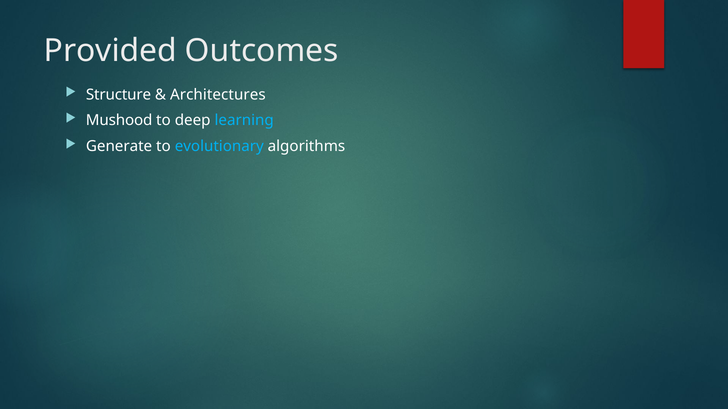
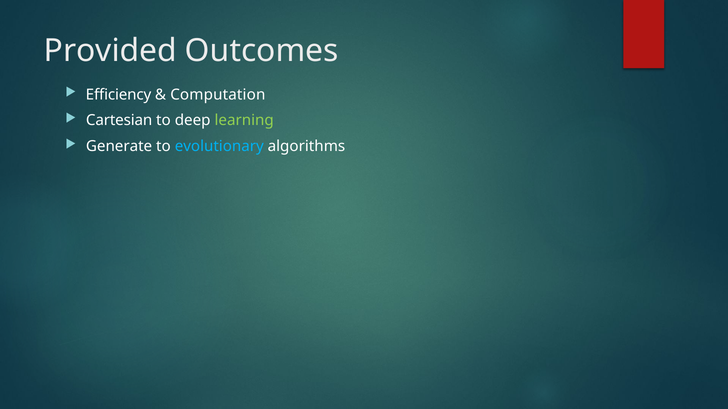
Structure: Structure -> Efficiency (119, 95)
Architectures: Architectures -> Computation (218, 95)
Mushood: Mushood -> Cartesian (119, 121)
learning colour: light blue -> light green (244, 121)
